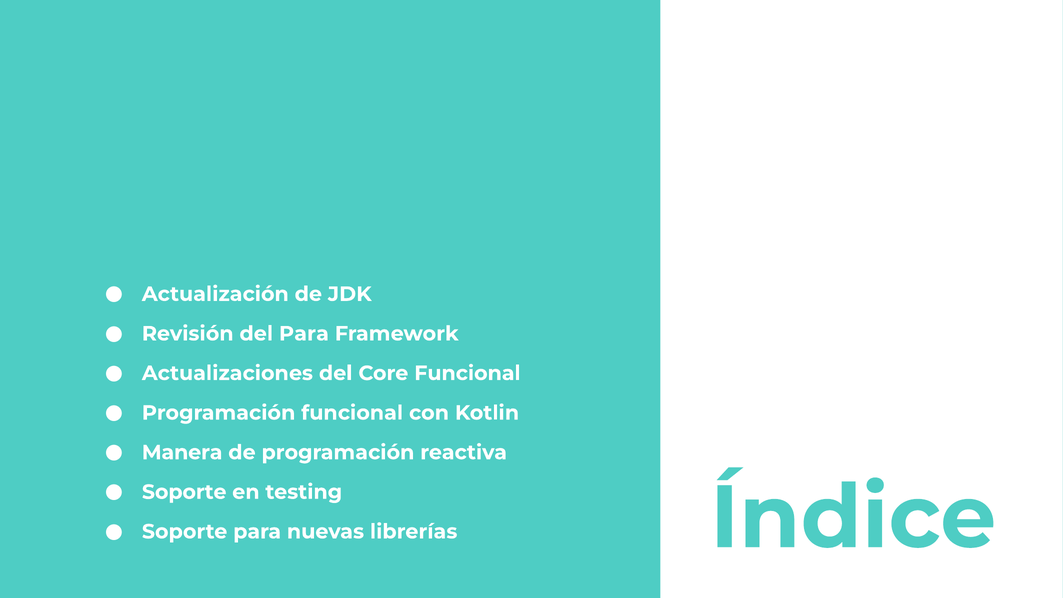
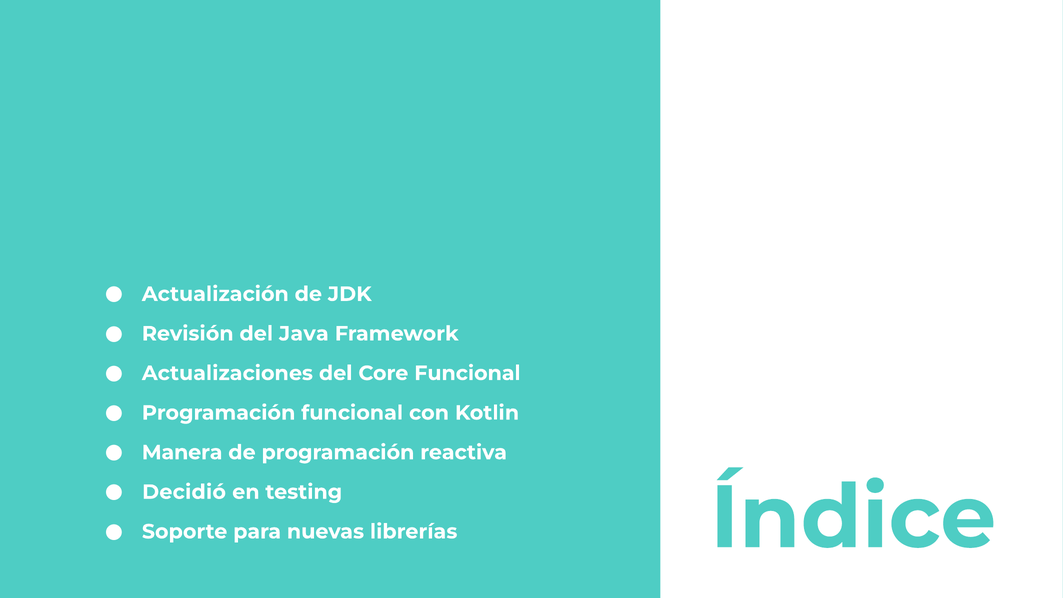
del Para: Para -> Java (304, 334)
Soporte: Soporte -> Decidió (184, 492)
